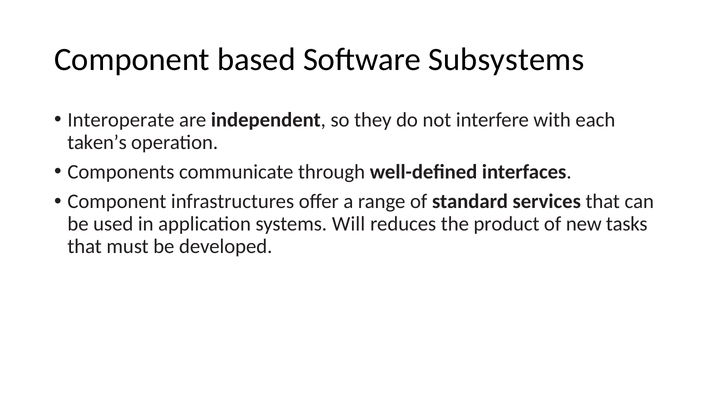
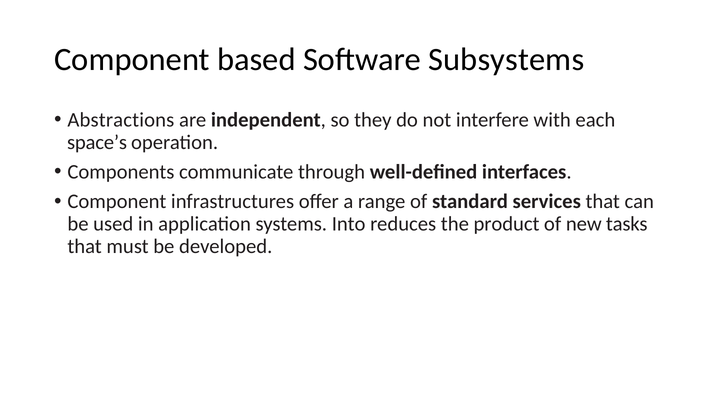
Interoperate: Interoperate -> Abstractions (121, 120)
taken’s: taken’s -> space’s (97, 142)
Will: Will -> Into (349, 224)
